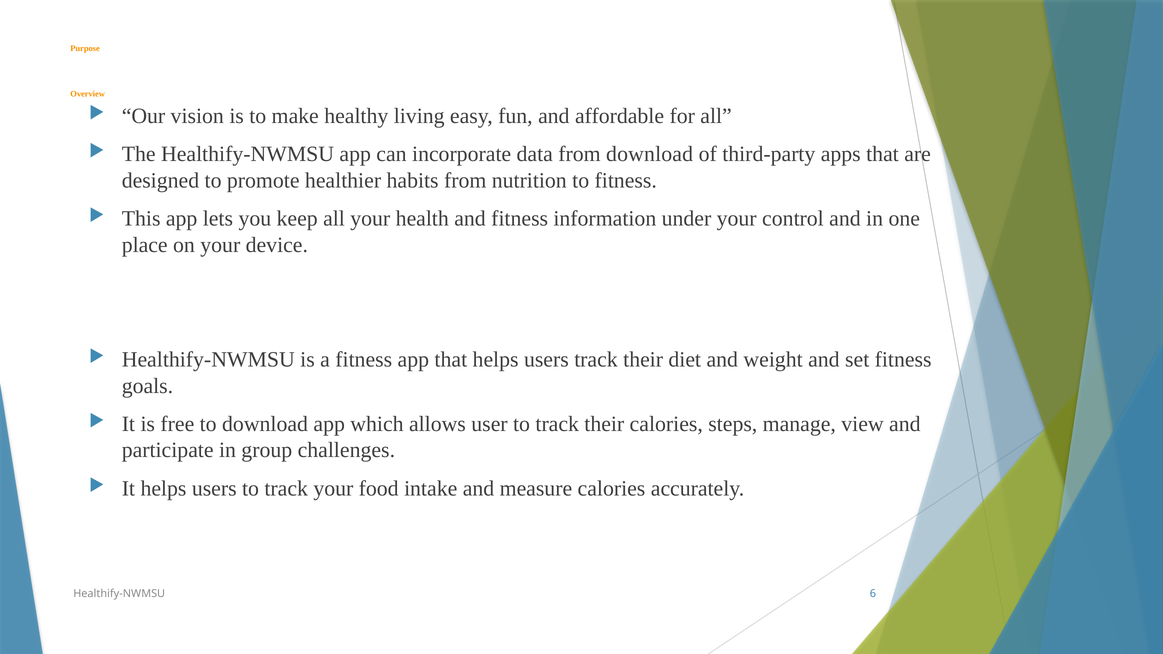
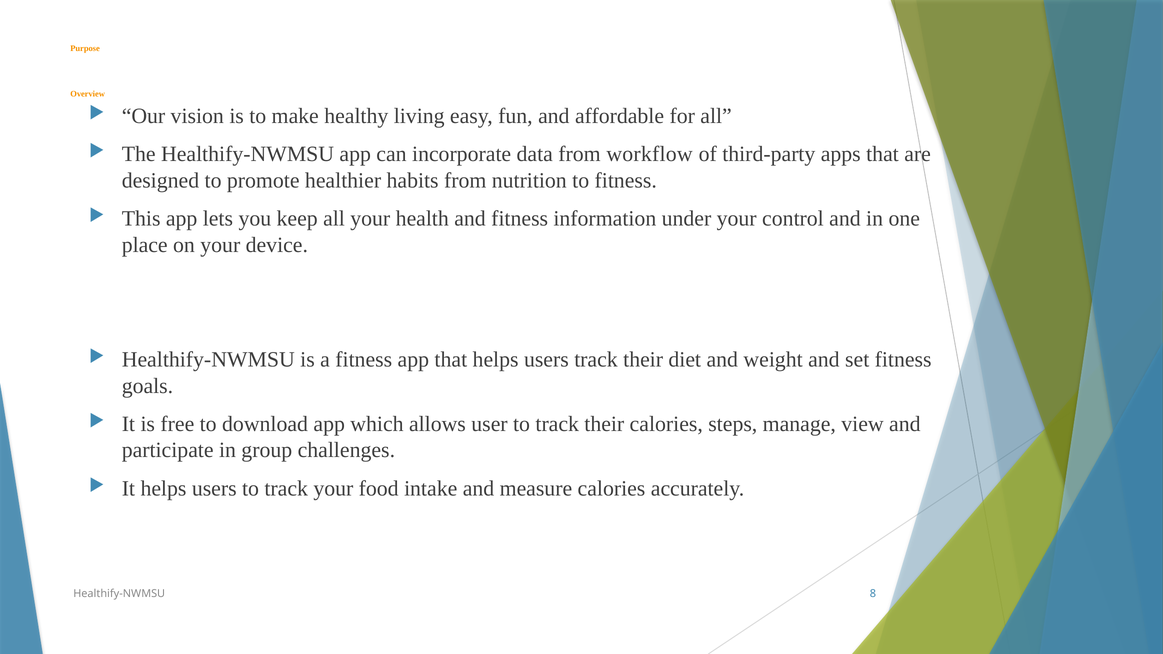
from download: download -> workflow (650, 154)
6: 6 -> 8 (873, 594)
